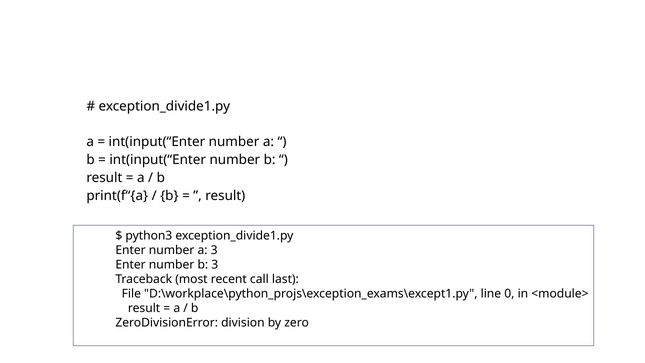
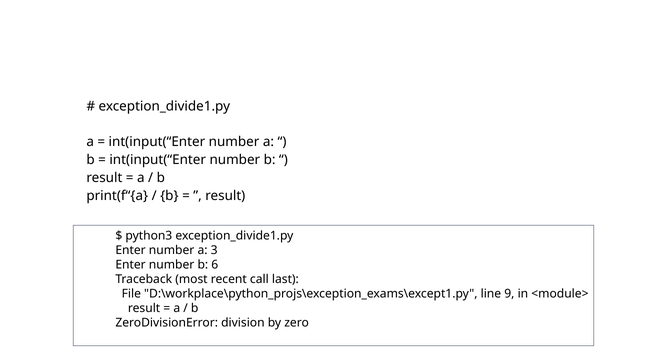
b 3: 3 -> 6 (215, 264)
0: 0 -> 9 (509, 293)
